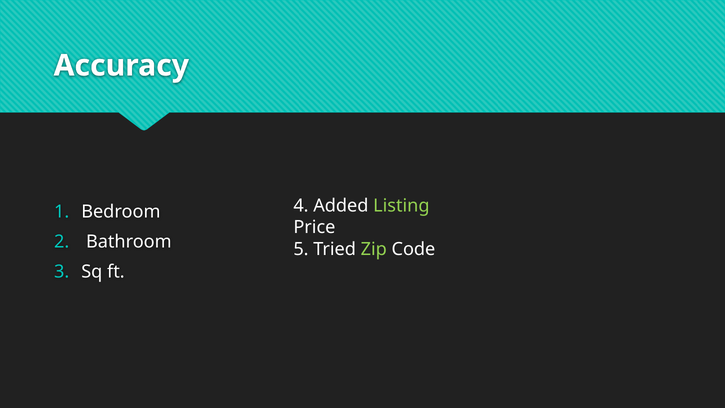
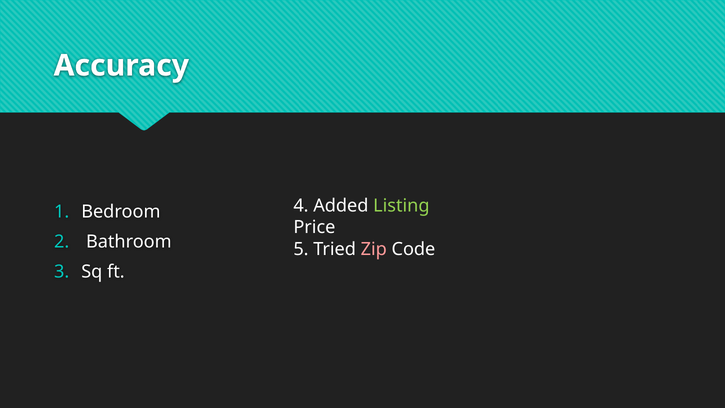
Zip colour: light green -> pink (374, 249)
